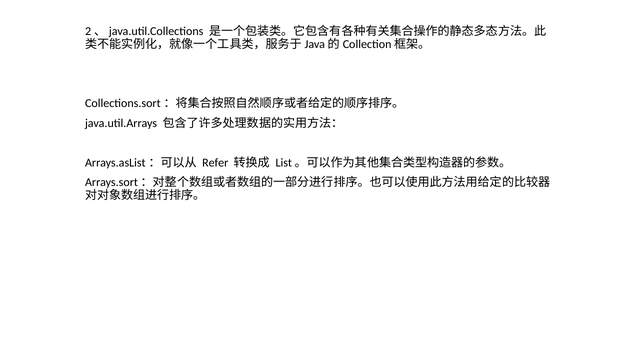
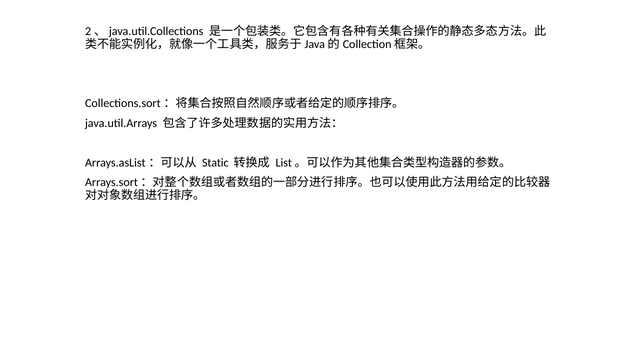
Refer: Refer -> Static (215, 163)
